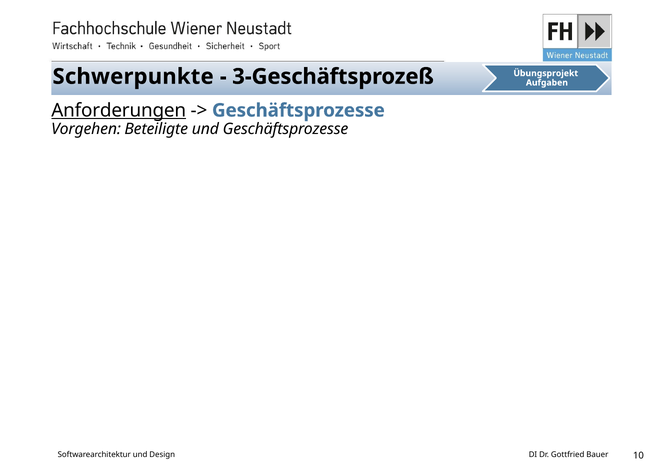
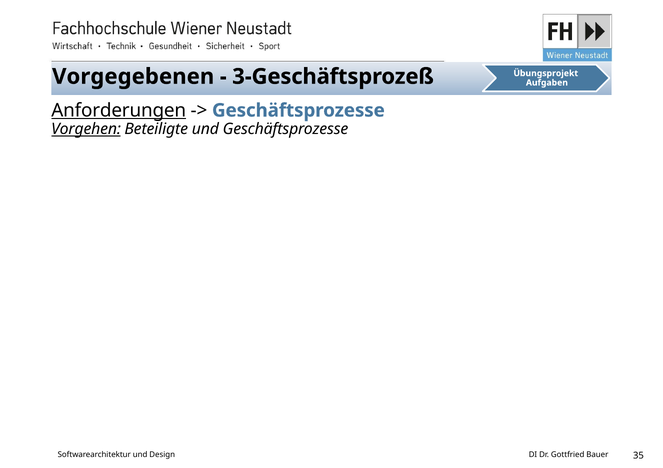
Schwerpunkte: Schwerpunkte -> Vorgegebenen (133, 77)
Vorgehen underline: none -> present (86, 129)
10: 10 -> 35 (638, 456)
